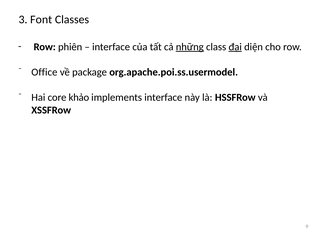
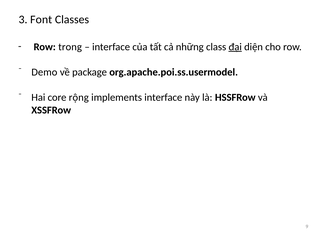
phiên: phiên -> trong (70, 47)
những underline: present -> none (190, 47)
Office: Office -> Demo (44, 72)
khảo: khảo -> rộng (79, 97)
